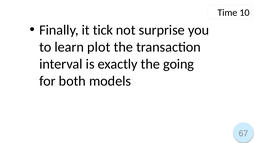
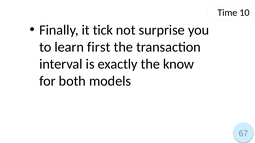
plot: plot -> first (99, 47)
going: going -> know (179, 64)
